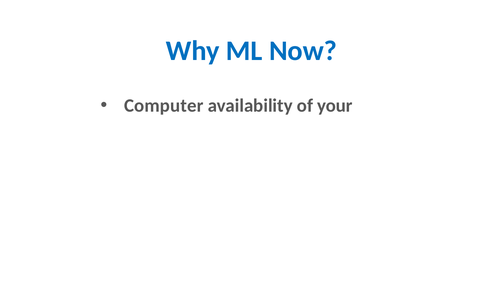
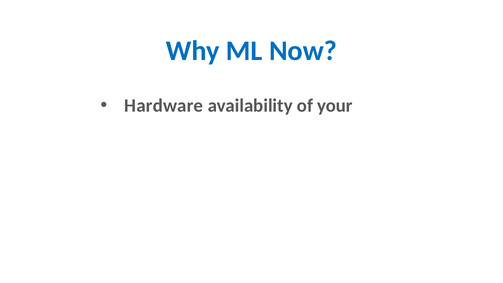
Computer: Computer -> Hardware (164, 105)
